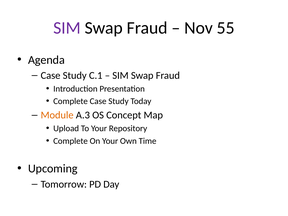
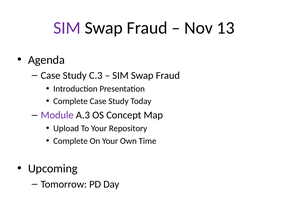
55: 55 -> 13 (226, 28)
C.1: C.1 -> C.3 (96, 75)
Module colour: orange -> purple (57, 115)
